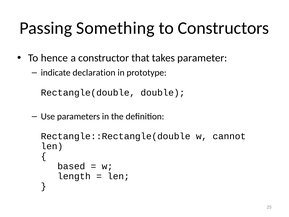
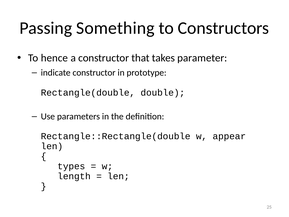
indicate declaration: declaration -> constructor (94, 73)
cannot: cannot -> appear (229, 136)
based: based -> types (71, 166)
